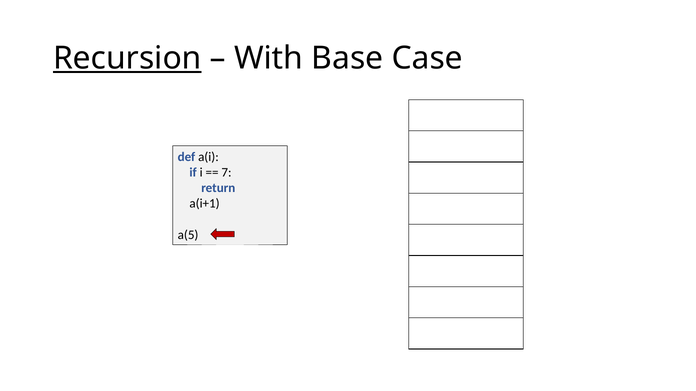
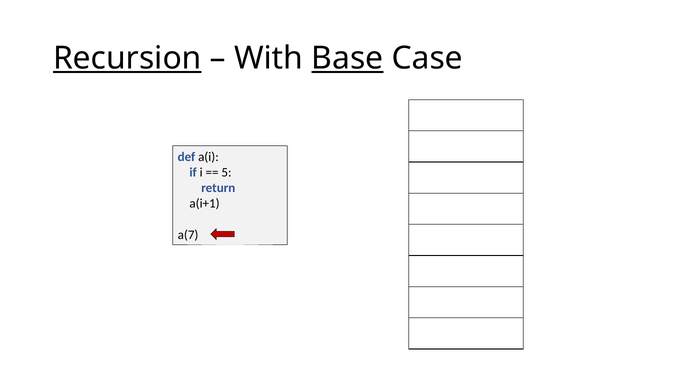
Base underline: none -> present (347, 58)
7: 7 -> 5 (227, 173)
a(5: a(5 -> a(7 (188, 235)
